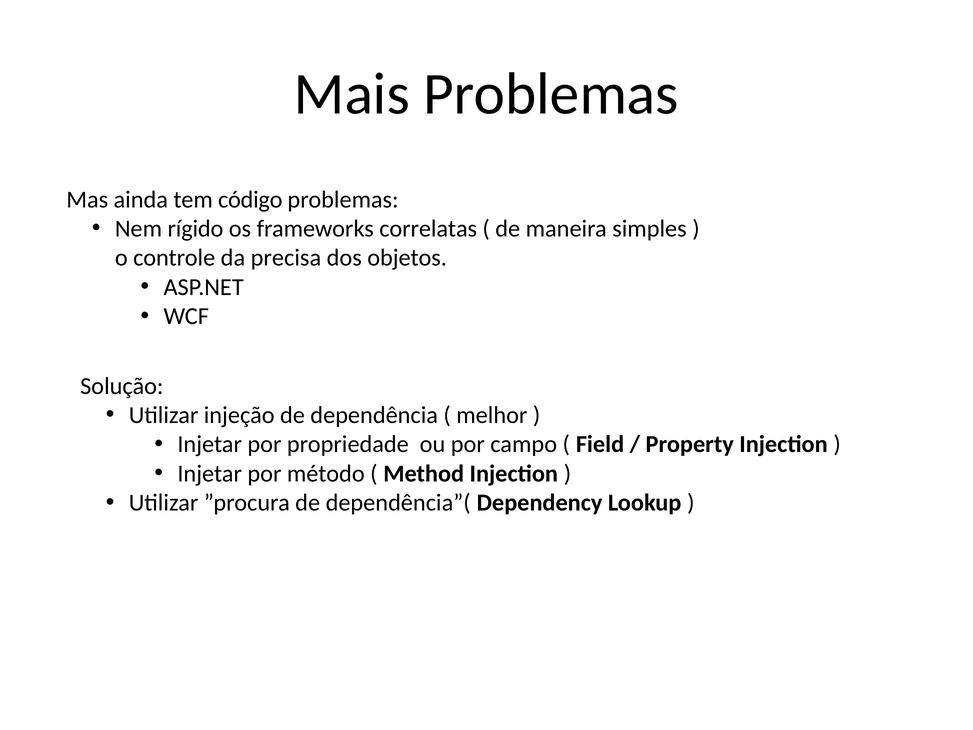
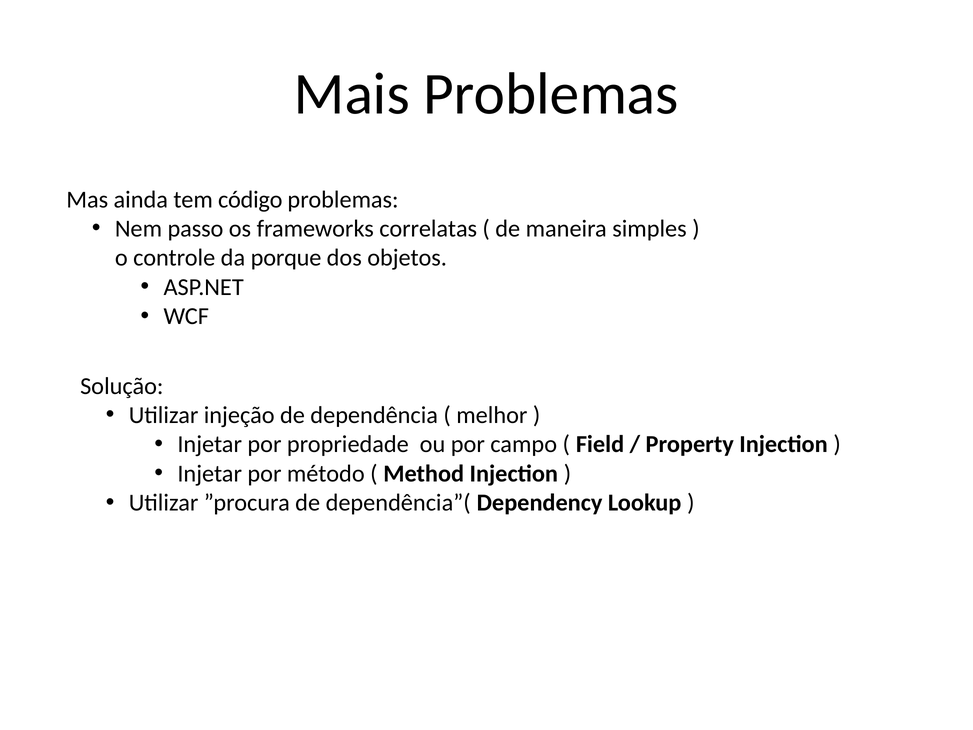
rígido: rígido -> passo (195, 229)
precisa: precisa -> porque (286, 258)
